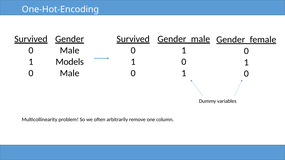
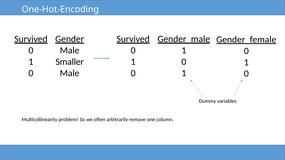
Models: Models -> Smaller (70, 62)
